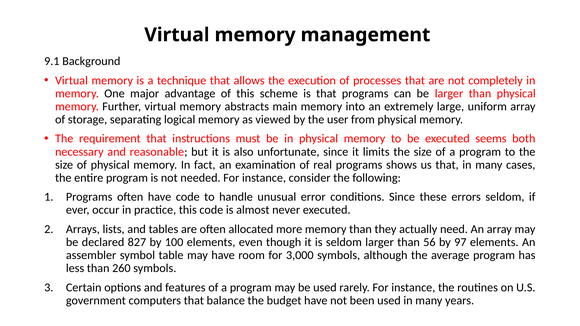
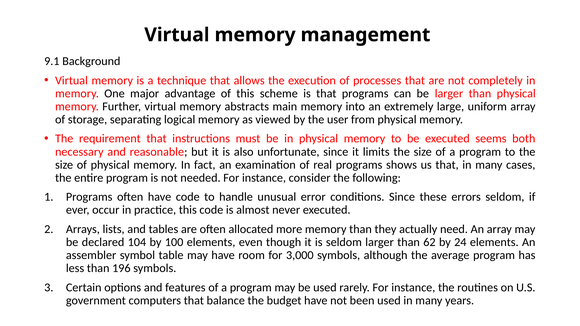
827: 827 -> 104 (137, 242)
56: 56 -> 62 (429, 242)
97: 97 -> 24 (460, 242)
260: 260 -> 196 (121, 268)
